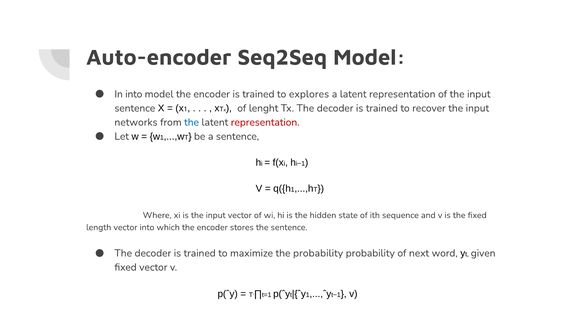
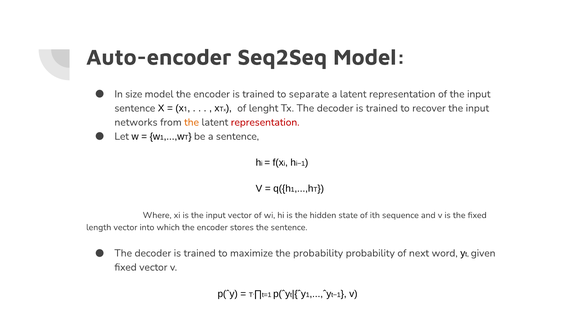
In into: into -> size (134, 94)
explores: explores -> separate (309, 94)
the colour: blue -> orange (192, 122)
